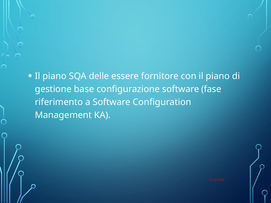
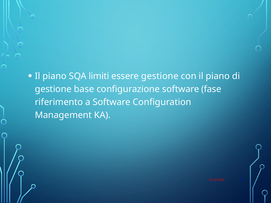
delle: delle -> limiti (99, 76)
essere fornitore: fornitore -> gestione (160, 76)
